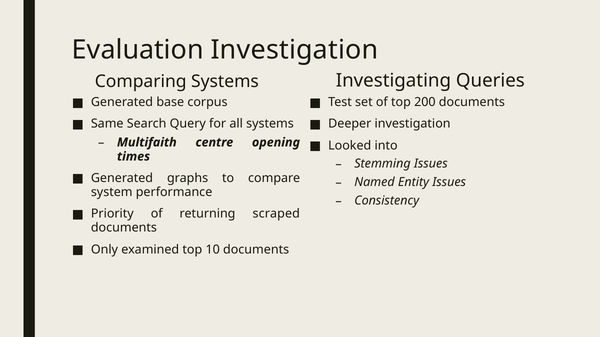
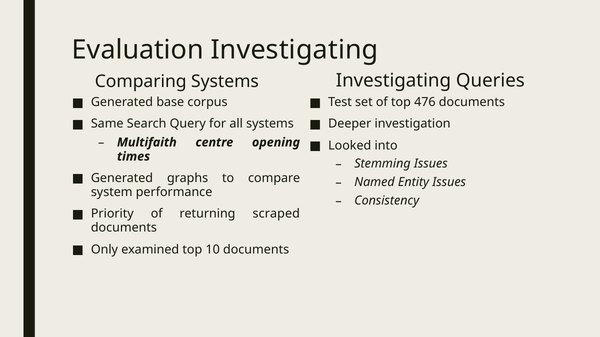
Evaluation Investigation: Investigation -> Investigating (295, 50)
200: 200 -> 476 (425, 102)
